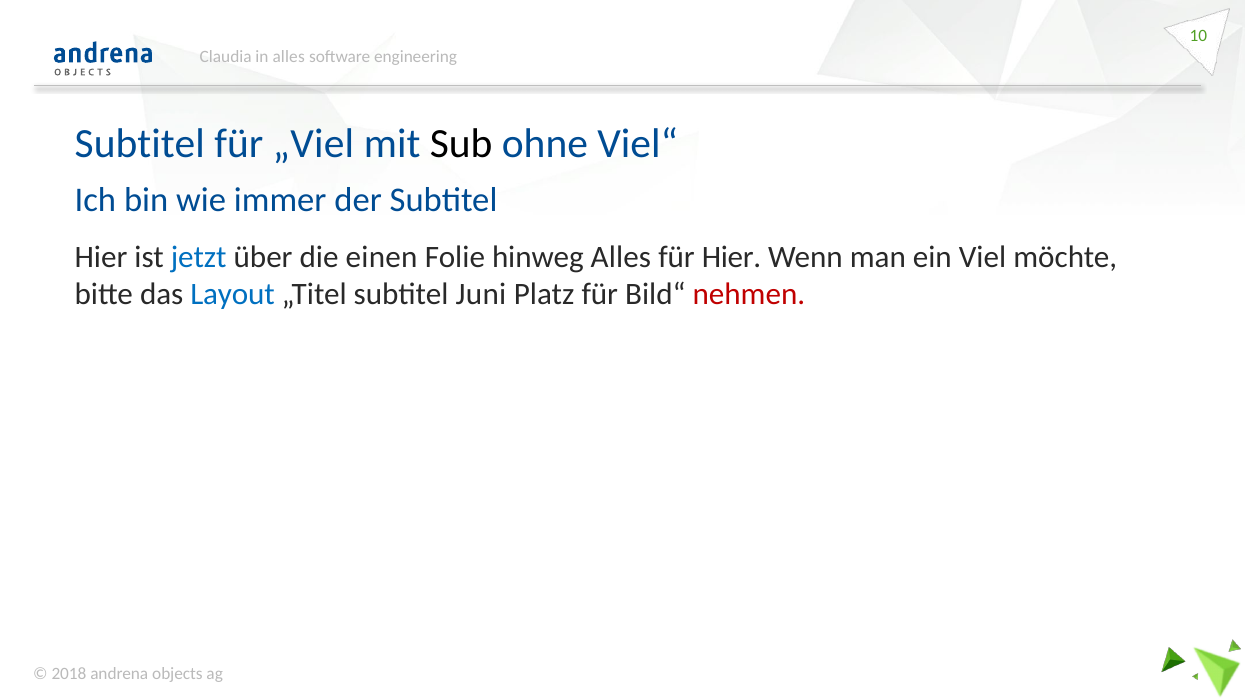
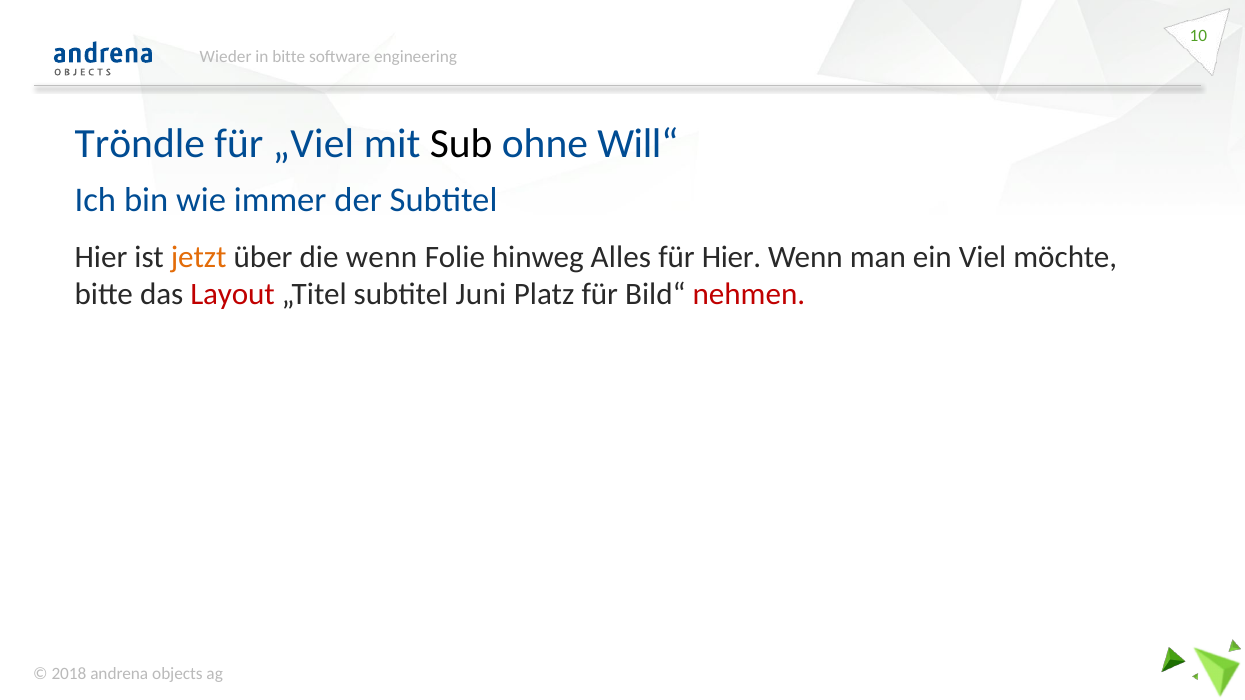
Claudia: Claudia -> Wieder (226, 57)
in alles: alles -> bitte (289, 57)
Subtitel: Subtitel -> Tröndle (140, 143)
Viel“: Viel“ -> Will“ (638, 143)
jetzt colour: blue -> orange (199, 257)
die einen: einen -> wenn (382, 257)
Layout colour: blue -> red (232, 295)
